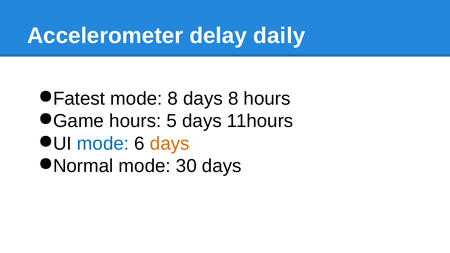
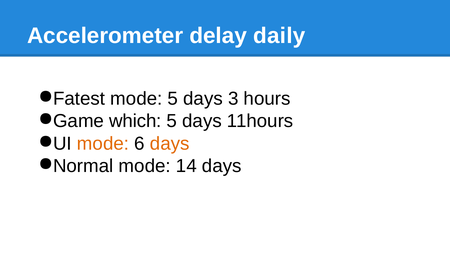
mode 8: 8 -> 5 (173, 99)
days 8: 8 -> 3 (233, 99)
hours: hours -> which (135, 121)
mode colour: blue -> orange (103, 144)
30: 30 -> 14 (186, 166)
